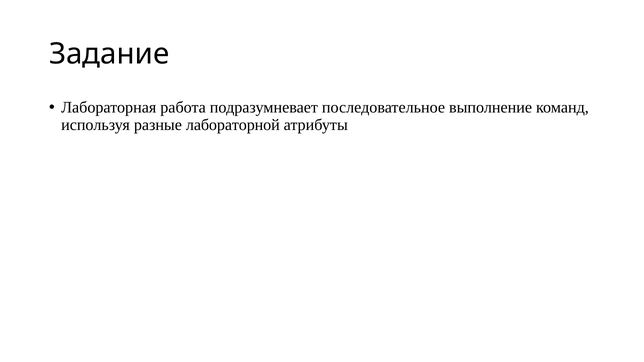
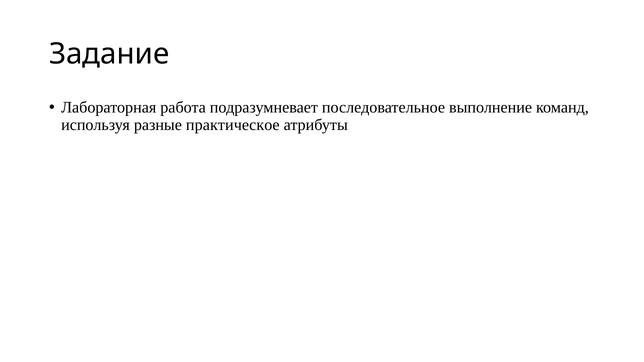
лабораторной: лабораторной -> практическое (233, 125)
